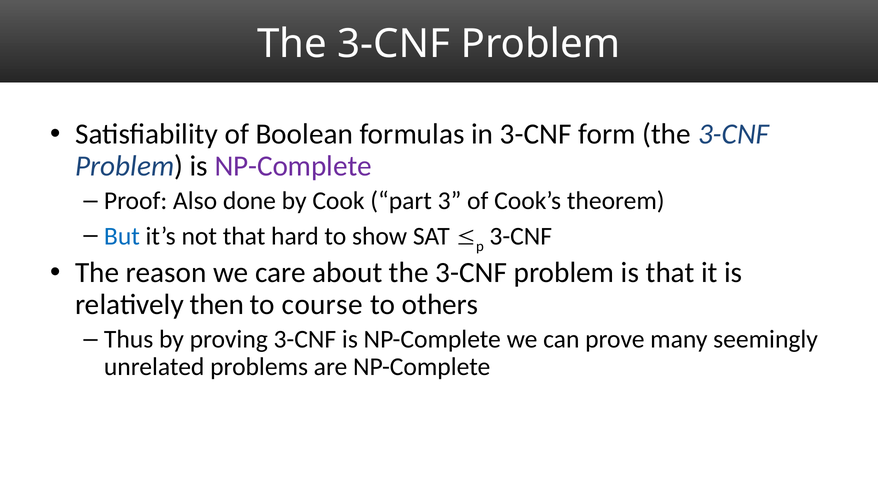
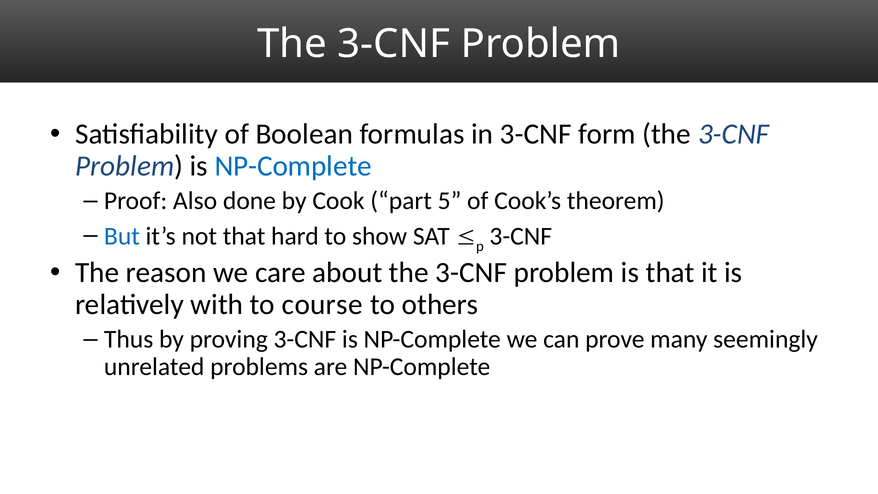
NP-Complete colour: purple -> blue (293, 166)
3: 3 -> 5 (450, 201)
then: then -> with (217, 304)
